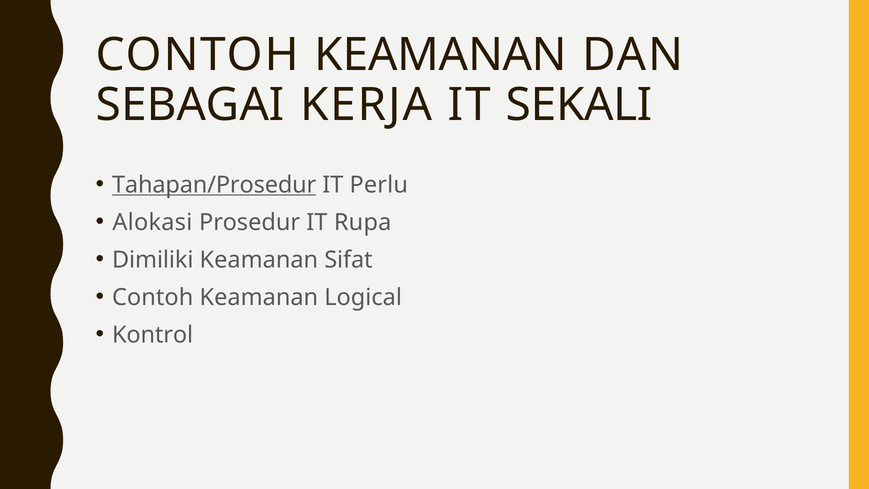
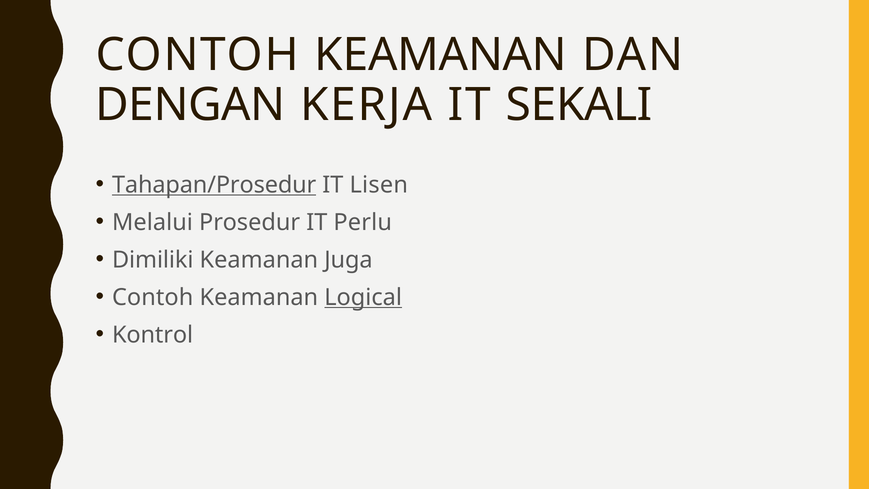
SEBAGAI: SEBAGAI -> DENGAN (190, 105)
Perlu: Perlu -> Lisen (379, 185)
Alokasi: Alokasi -> Melalui (152, 222)
Rupa: Rupa -> Perlu (363, 222)
Sifat: Sifat -> Juga (348, 260)
Logical underline: none -> present (363, 297)
